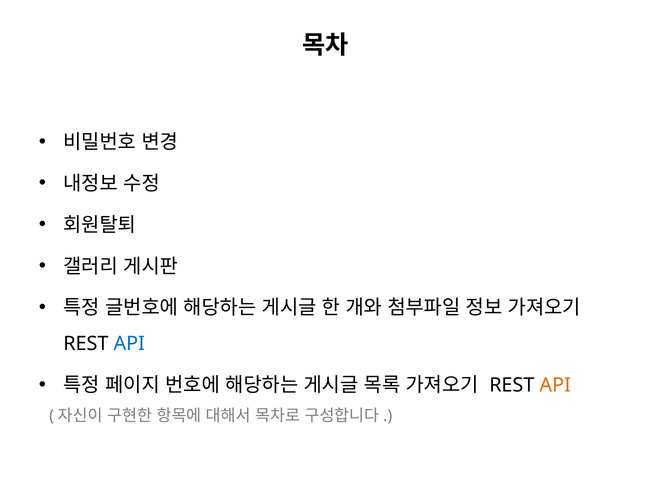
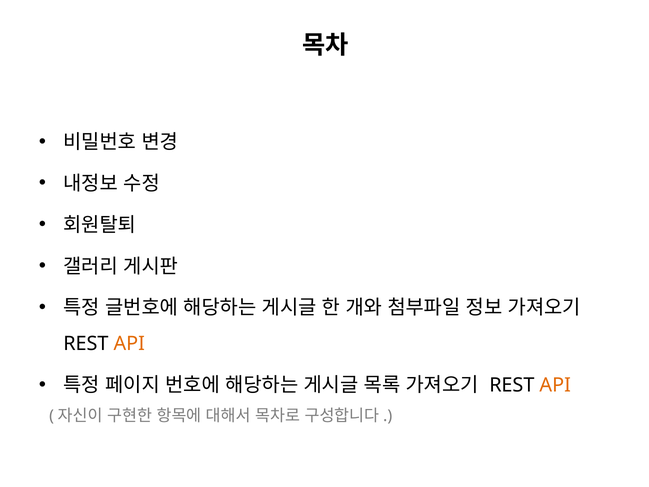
API colour: blue -> orange (129, 343)
